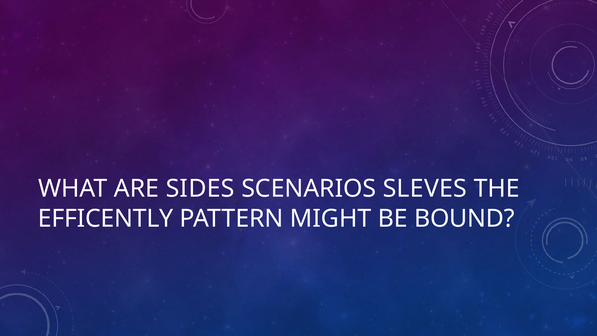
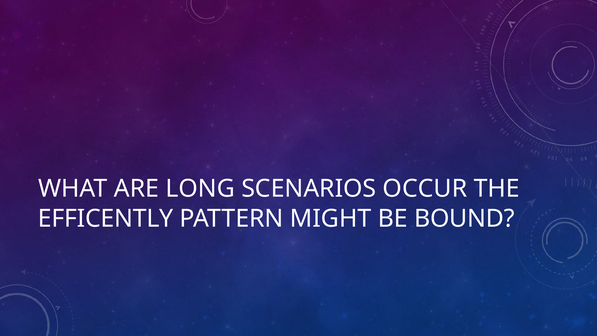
SIDES: SIDES -> LONG (200, 189)
SLEVES: SLEVES -> OCCUR (425, 189)
